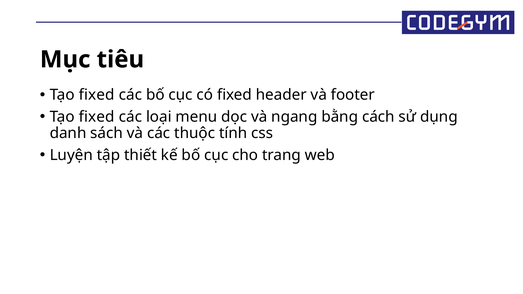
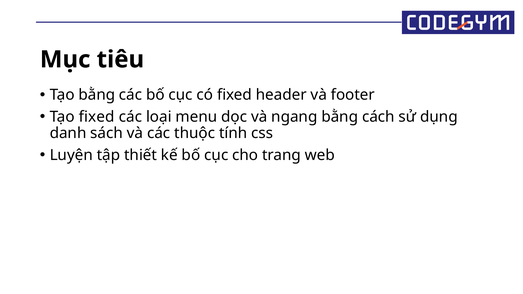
fixed: fixed -> bằng (97, 95)
